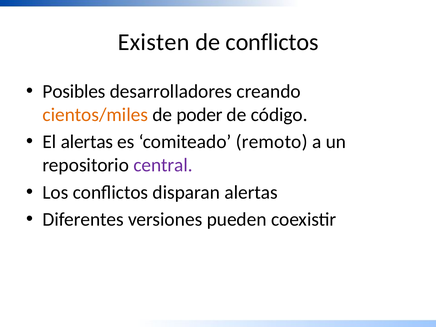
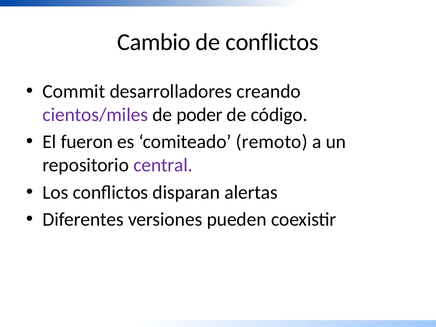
Existen: Existen -> Cambio (154, 42)
Posibles: Posibles -> Commit (74, 91)
cientos/miles colour: orange -> purple (95, 115)
El alertas: alertas -> fueron (87, 142)
